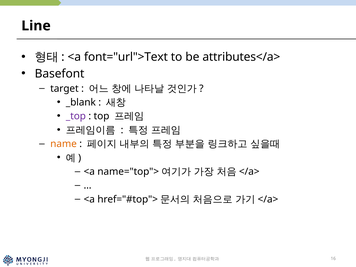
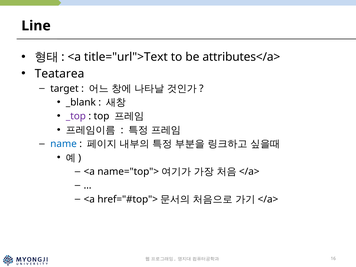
font="url">Text: font="url">Text -> title="url">Text (126, 57)
Basefont: Basefont -> Teatarea (60, 74)
name colour: orange -> blue (64, 144)
